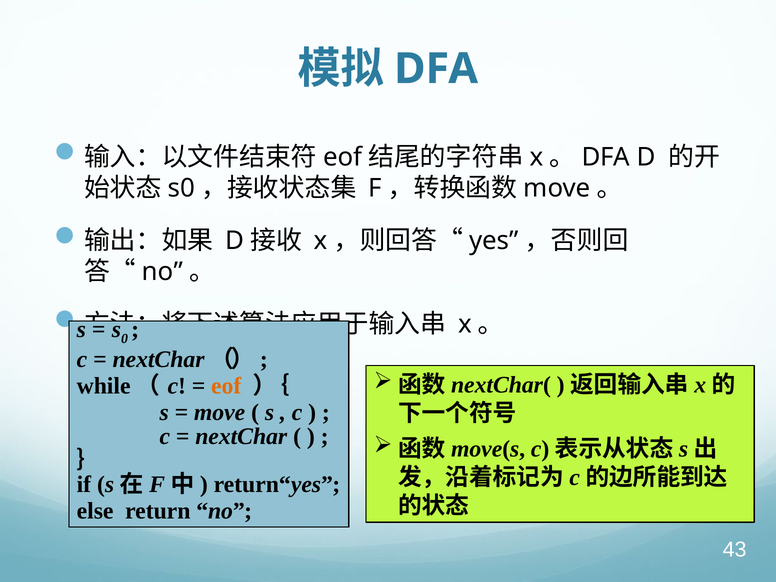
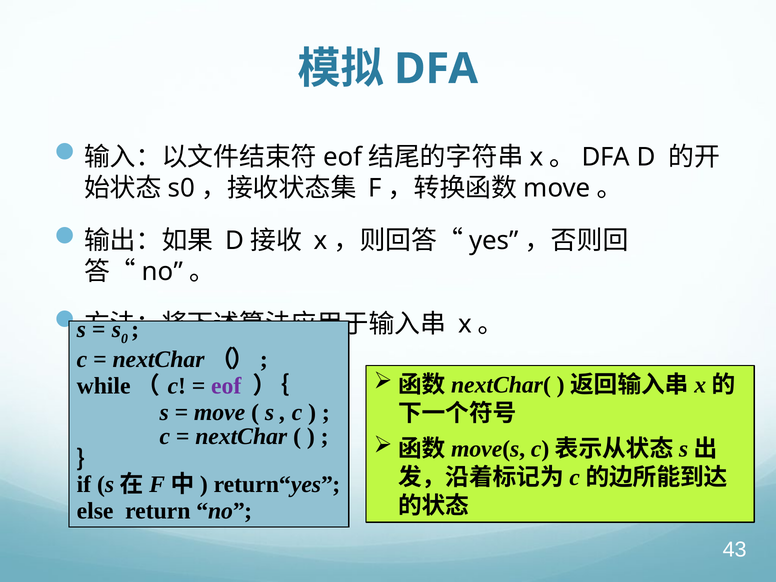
eof colour: orange -> purple (226, 386)
